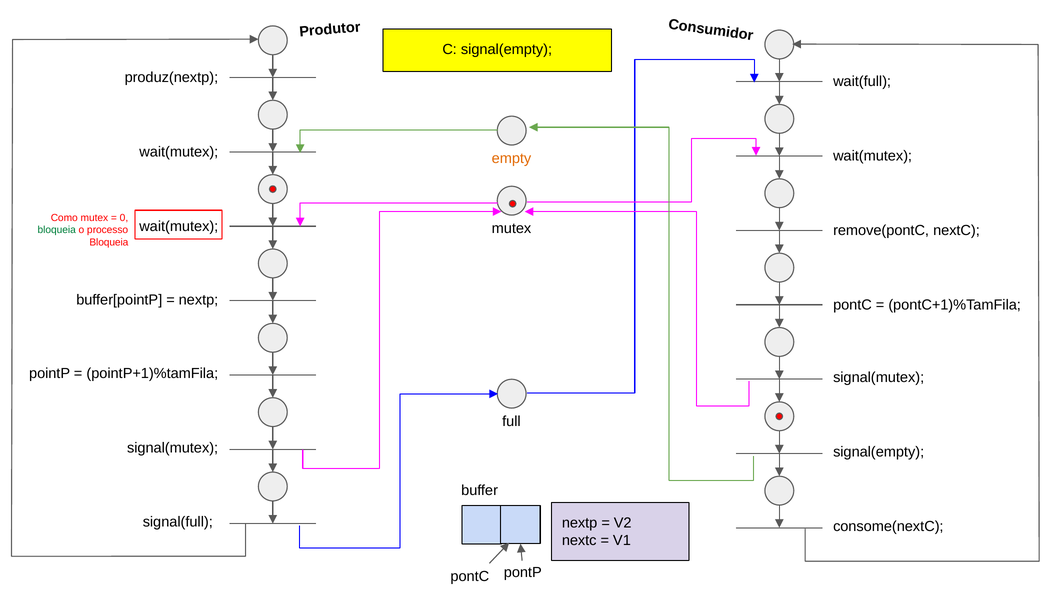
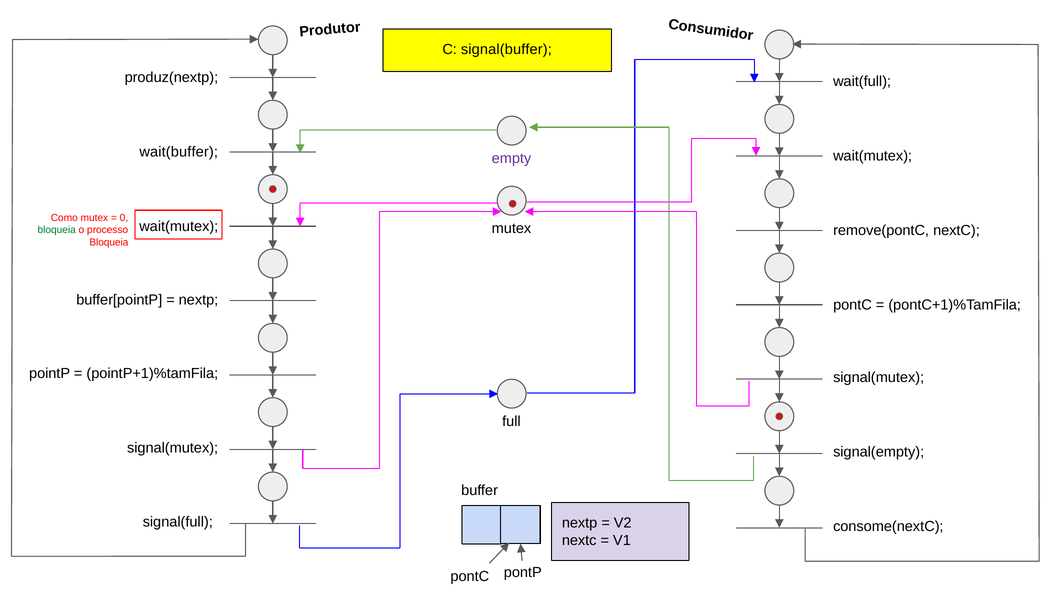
C signal(empty: signal(empty -> signal(buffer (506, 49)
wait(mutex: wait(mutex -> wait(buffer (179, 152)
empty colour: orange -> purple (512, 158)
